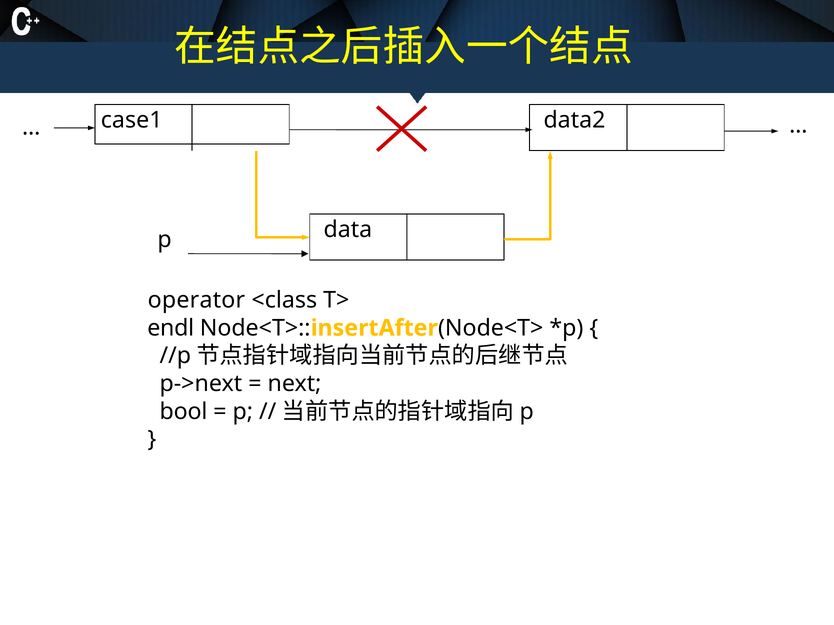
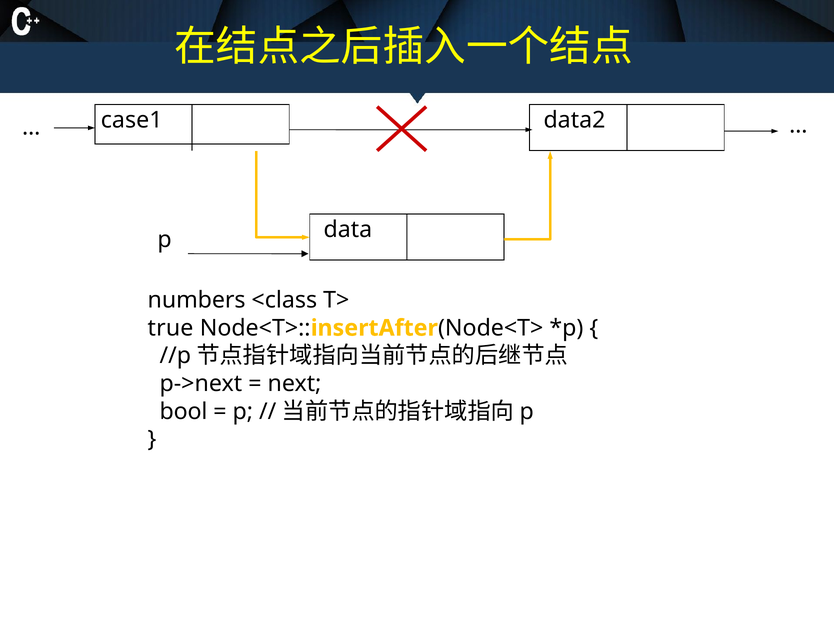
operator: operator -> numbers (197, 301)
endl: endl -> true (171, 328)
